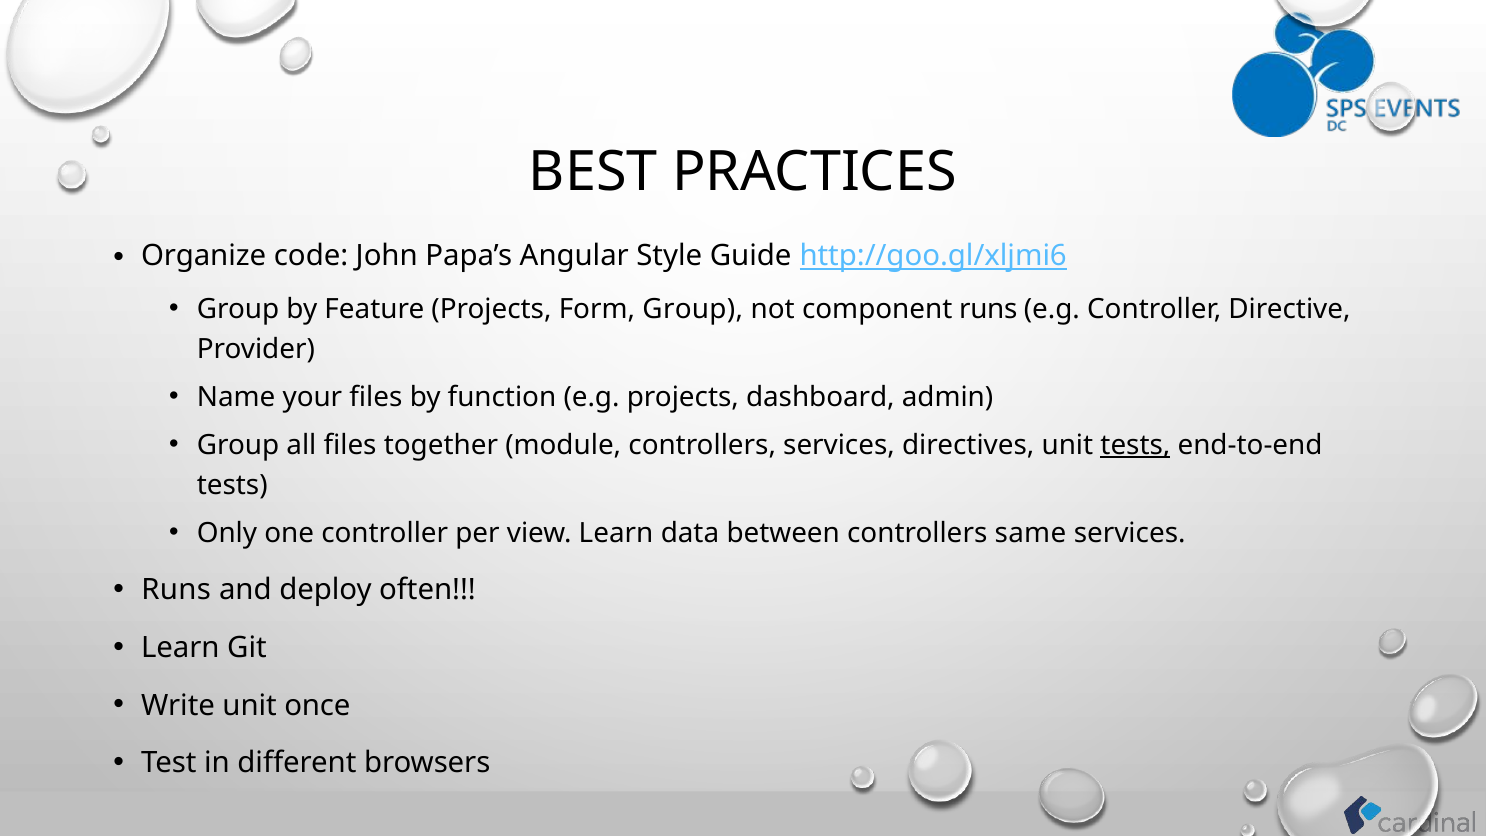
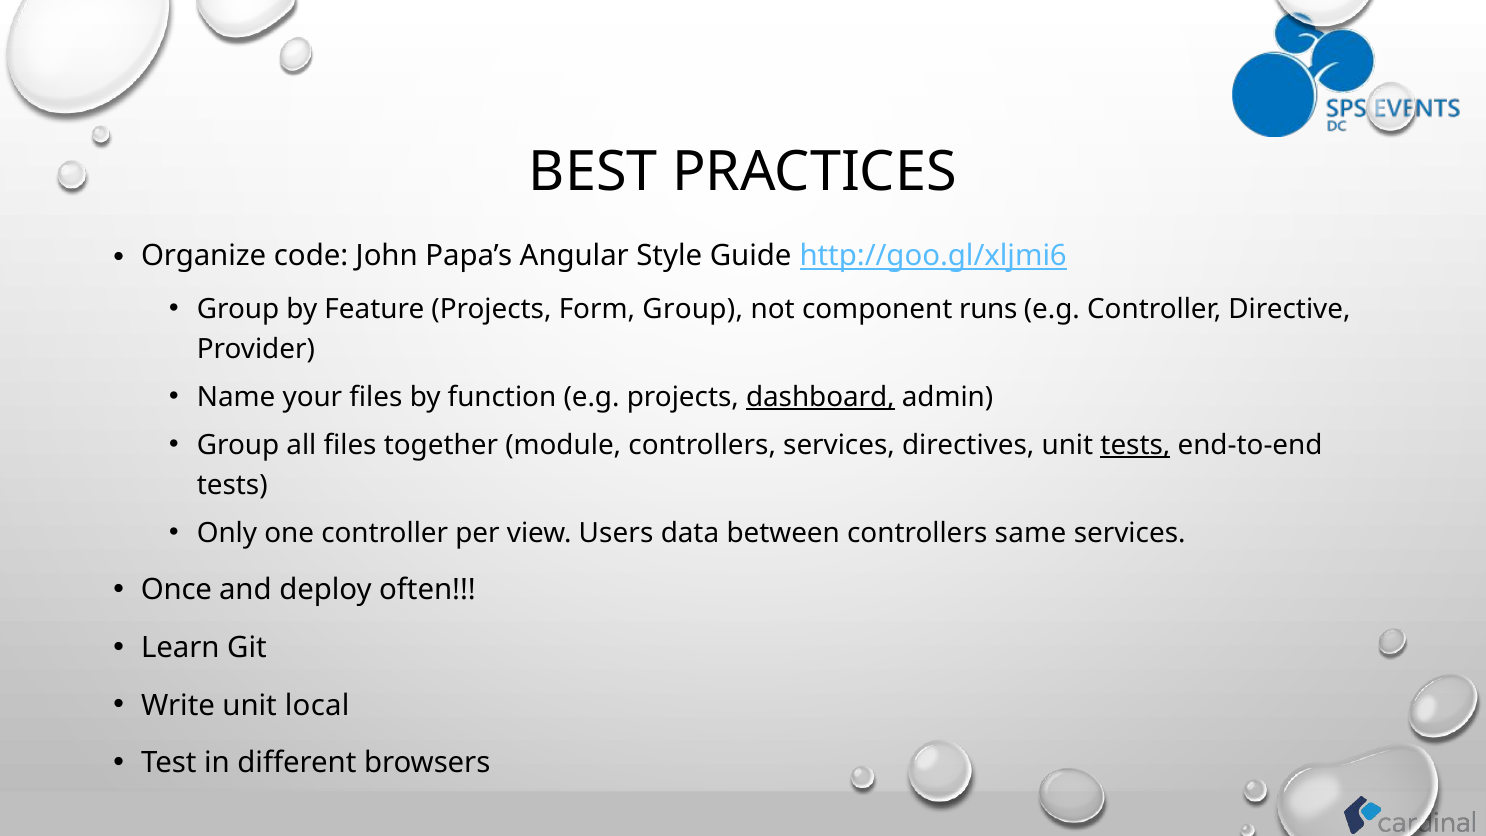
dashboard underline: none -> present (820, 397)
view Learn: Learn -> Users (616, 533)
Runs: Runs -> Once (176, 590)
once: once -> local (317, 705)
